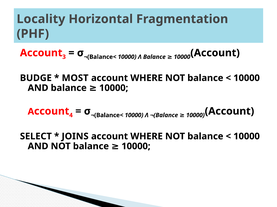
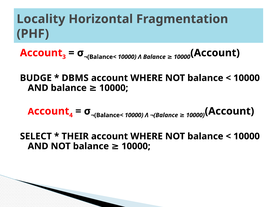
MOST: MOST -> DBMS (75, 78)
JOINS: JOINS -> THEIR (75, 137)
